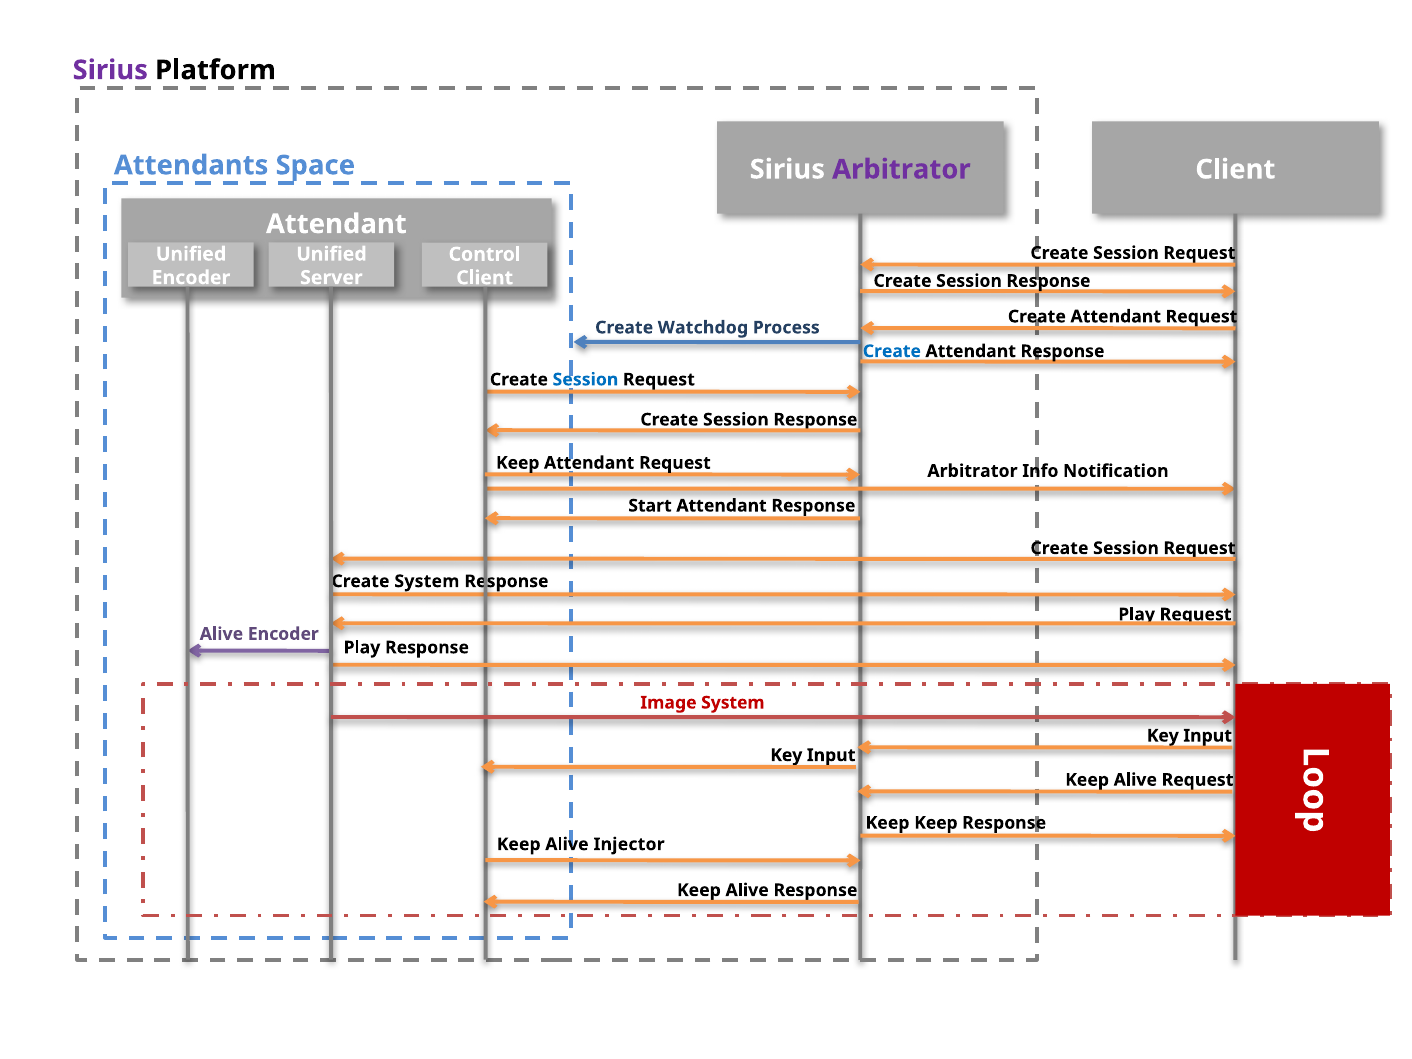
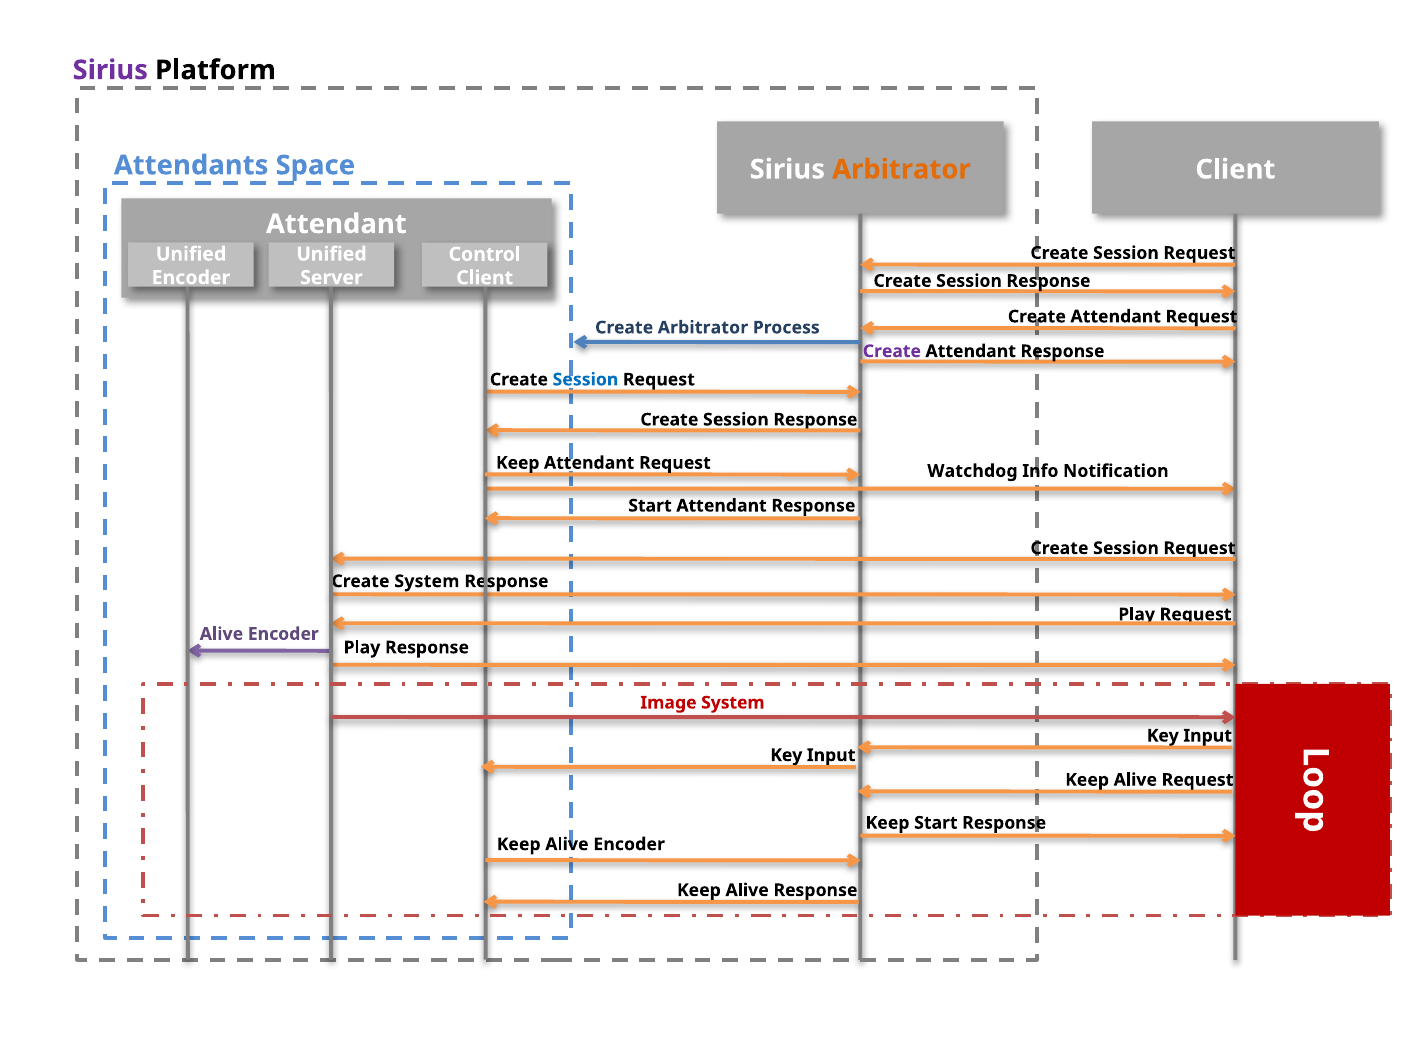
Arbitrator colour: purple -> orange (901, 169)
Create Watchdog: Watchdog -> Arbitrator (703, 328)
Create colour: blue -> purple (892, 351)
Arbitrator: Arbitrator -> Watchdog (972, 471)
Keep Keep: Keep -> Start (936, 823)
Keep Alive Injector: Injector -> Encoder (629, 844)
